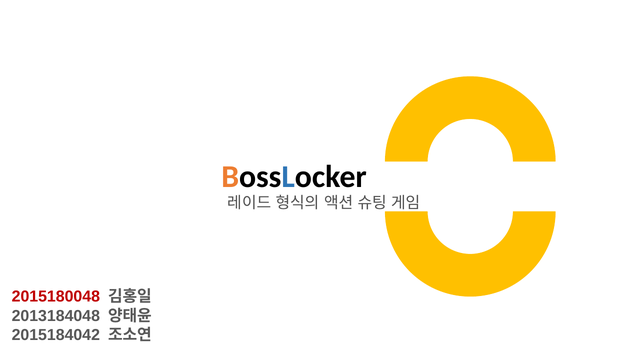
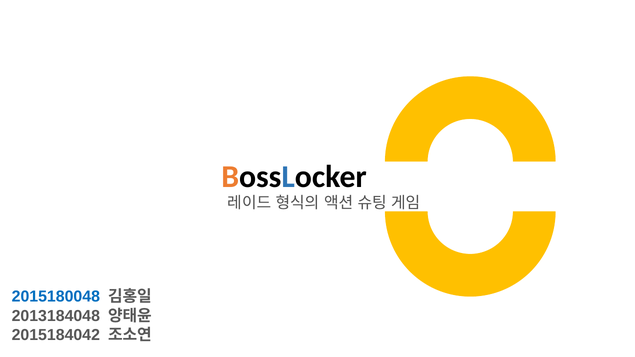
2015180048 colour: red -> blue (56, 297)
